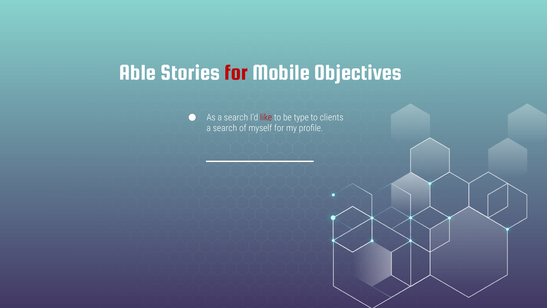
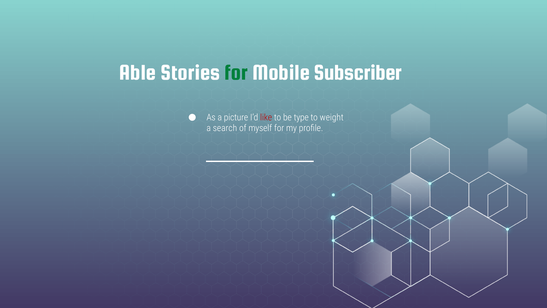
for colour: red -> green (236, 72)
Objectives: Objectives -> Subscriber (358, 72)
As a search: search -> picture (236, 117)
clients: clients -> weight (332, 117)
